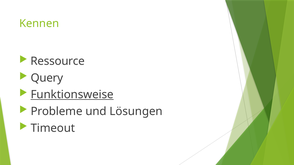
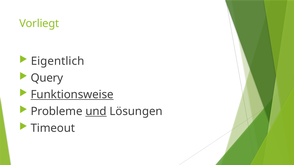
Kennen: Kennen -> Vorliegt (39, 24)
Ressource: Ressource -> Eigentlich (58, 61)
und underline: none -> present (96, 112)
